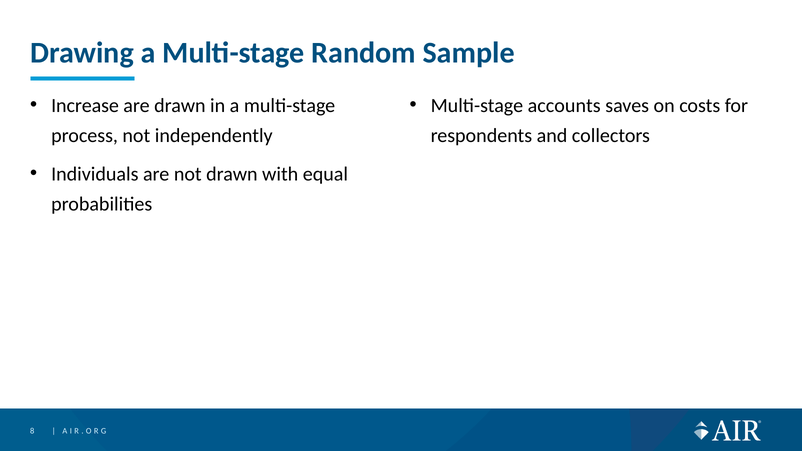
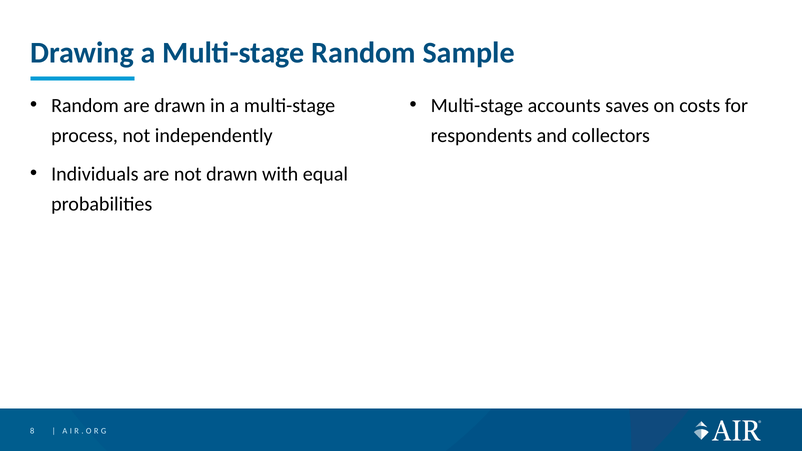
Increase: Increase -> Random (85, 105)
